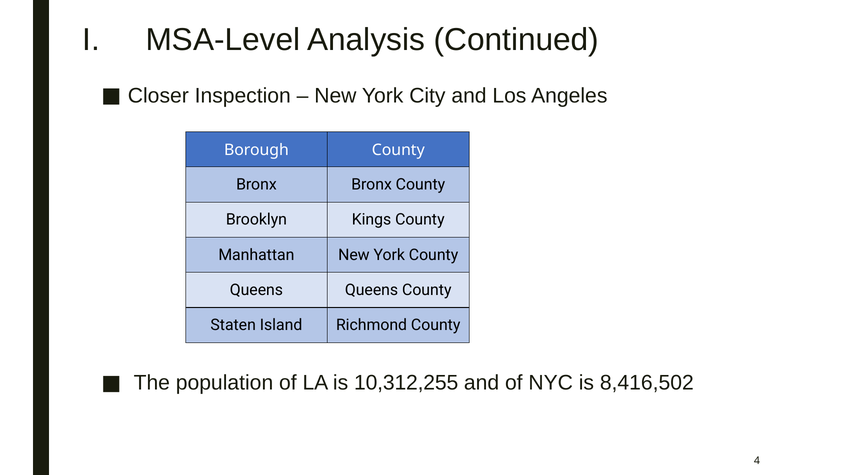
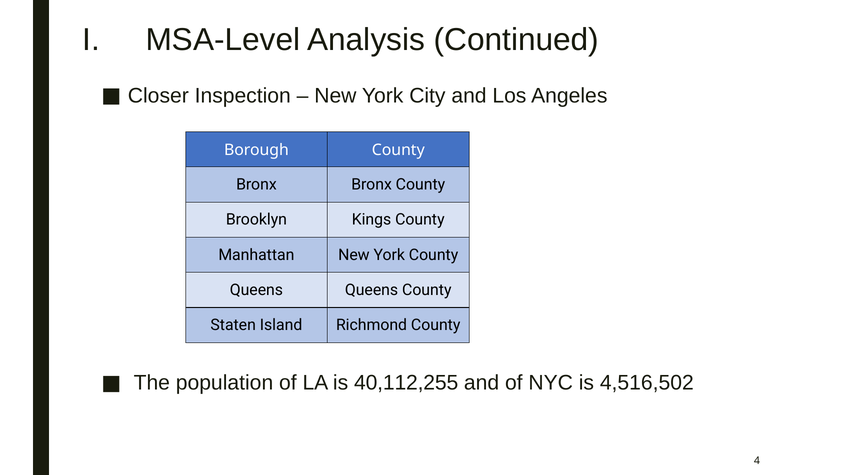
10,312,255: 10,312,255 -> 40,112,255 (406, 383)
8,416,502: 8,416,502 -> 4,516,502 (647, 383)
